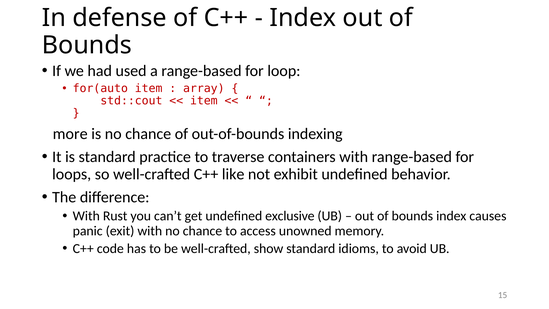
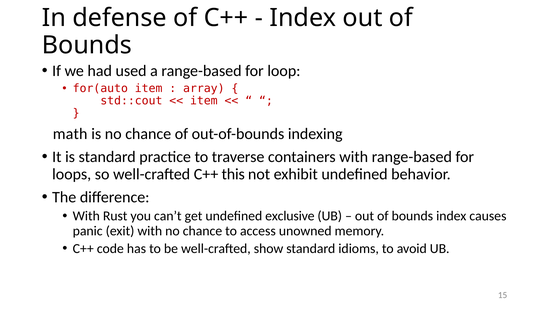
more: more -> math (70, 134)
like: like -> this (233, 174)
